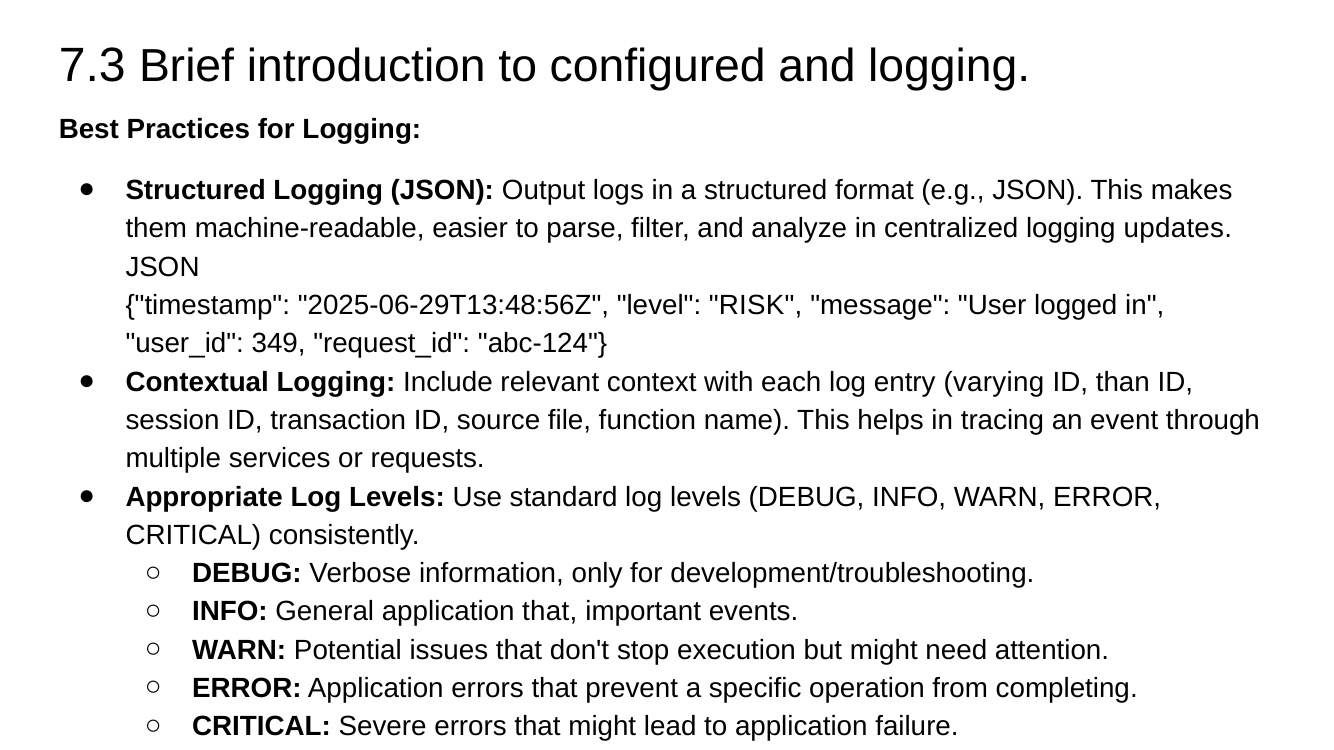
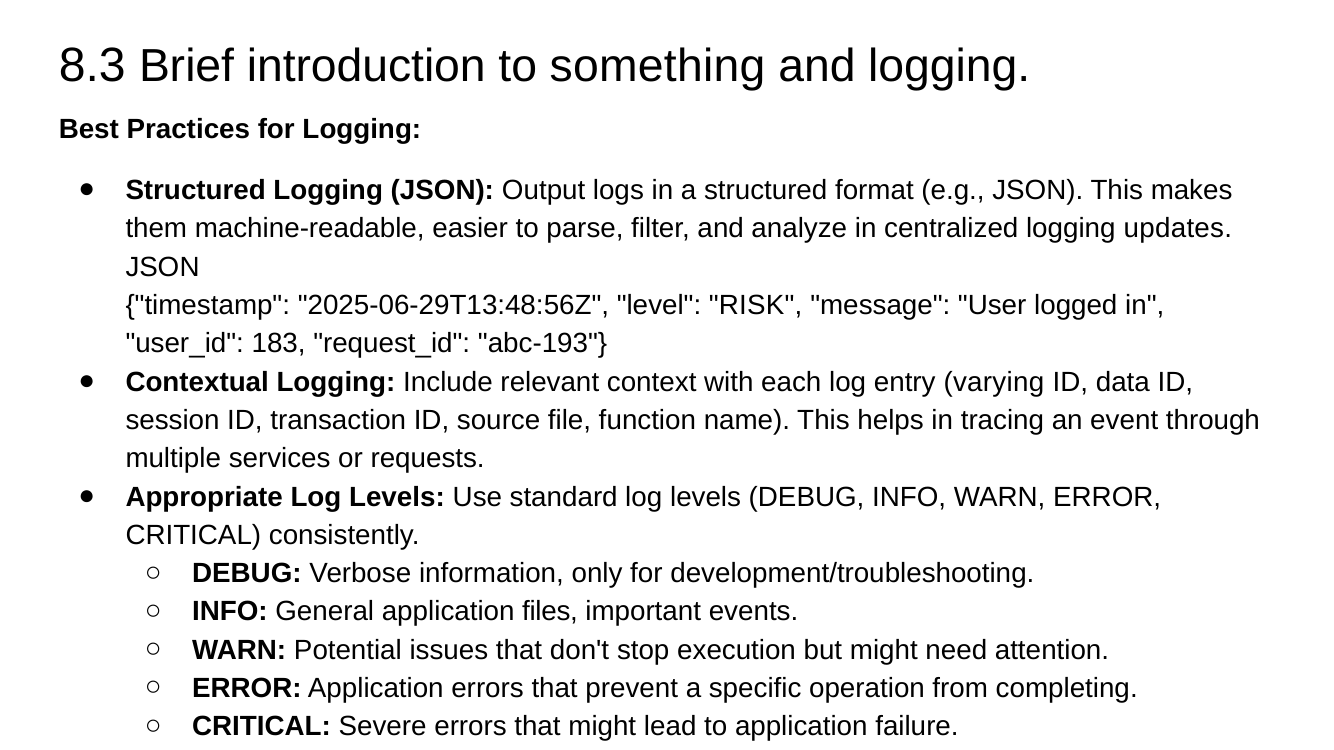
7.3: 7.3 -> 8.3 (92, 66)
configured: configured -> something (658, 67)
349: 349 -> 183 (279, 344)
abc-124: abc-124 -> abc-193 (543, 344)
than: than -> data (1123, 382)
application that: that -> files (550, 612)
